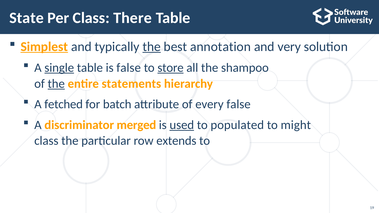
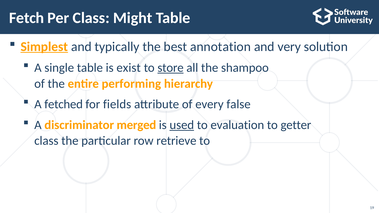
State: State -> Fetch (27, 18)
There: There -> Might (133, 18)
the underline: present -> none (152, 47)
single underline: present -> none (59, 68)
is false: false -> exist (129, 68)
the underline: present -> none (56, 84)
statements: statements -> performing (131, 84)
batch: batch -> fields (117, 104)
populated: populated -> evaluation (237, 125)
might: might -> getter (296, 125)
extends: extends -> retrieve (176, 141)
